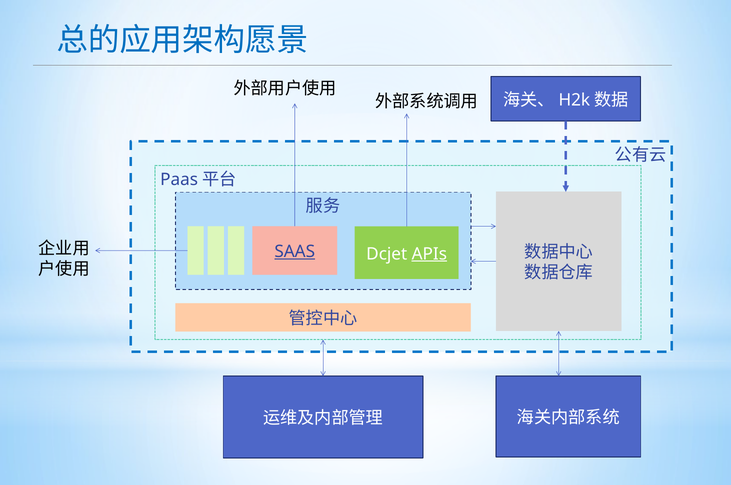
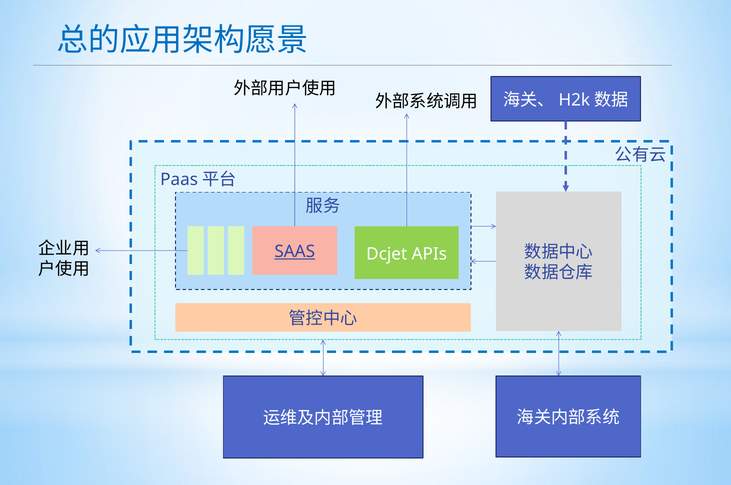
APIs underline: present -> none (429, 254)
